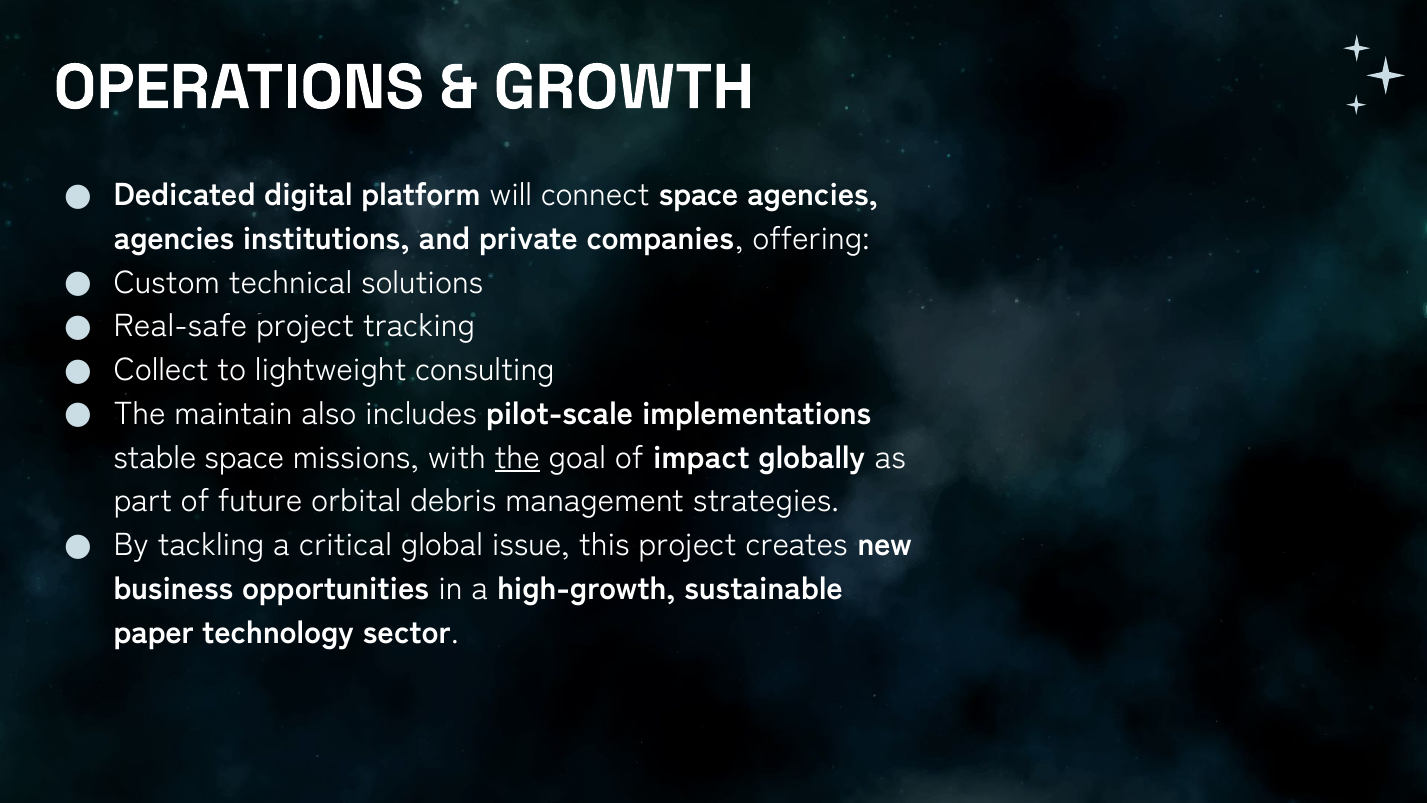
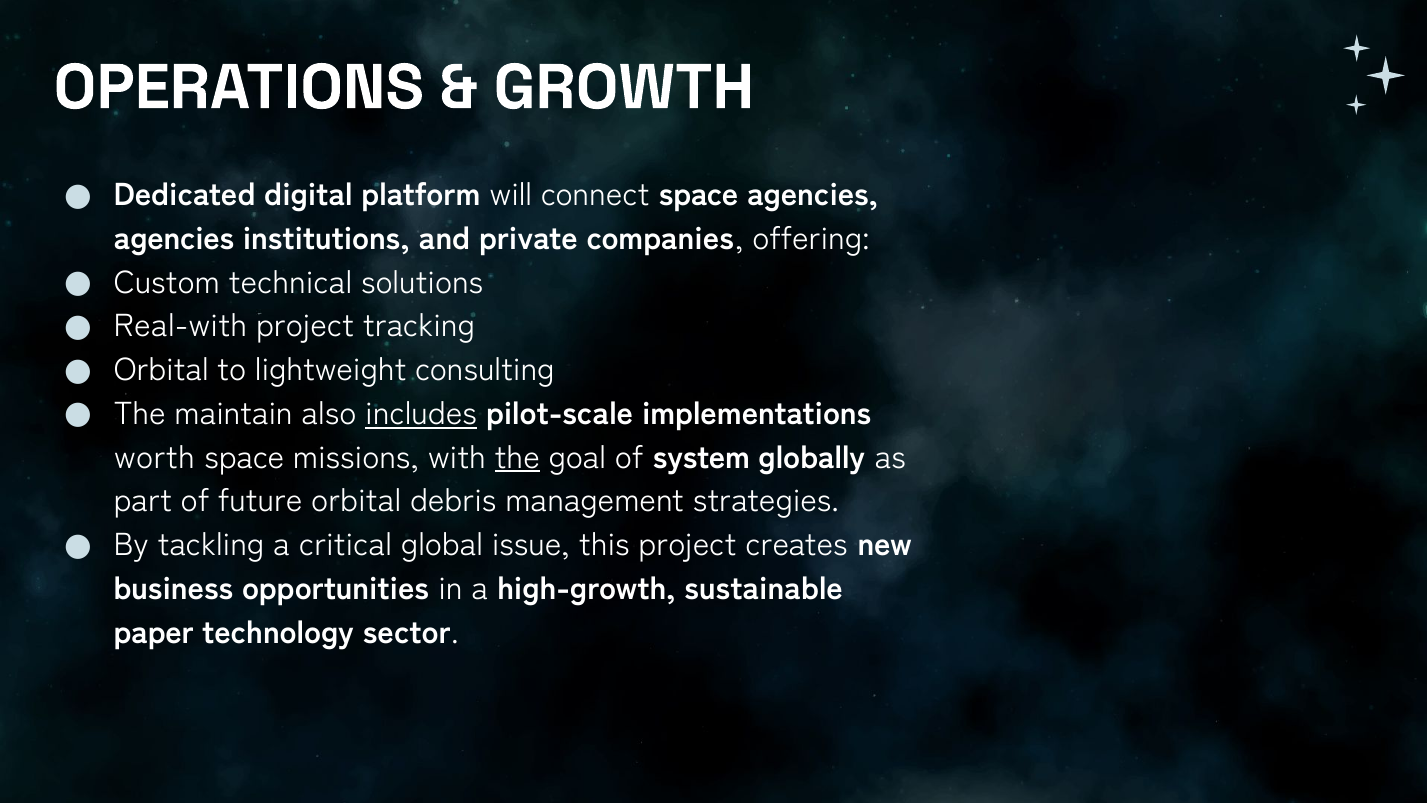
Real-safe: Real-safe -> Real-with (180, 326)
Collect: Collect -> Orbital (161, 370)
includes underline: none -> present (421, 414)
stable: stable -> worth (155, 458)
impact: impact -> system (702, 458)
